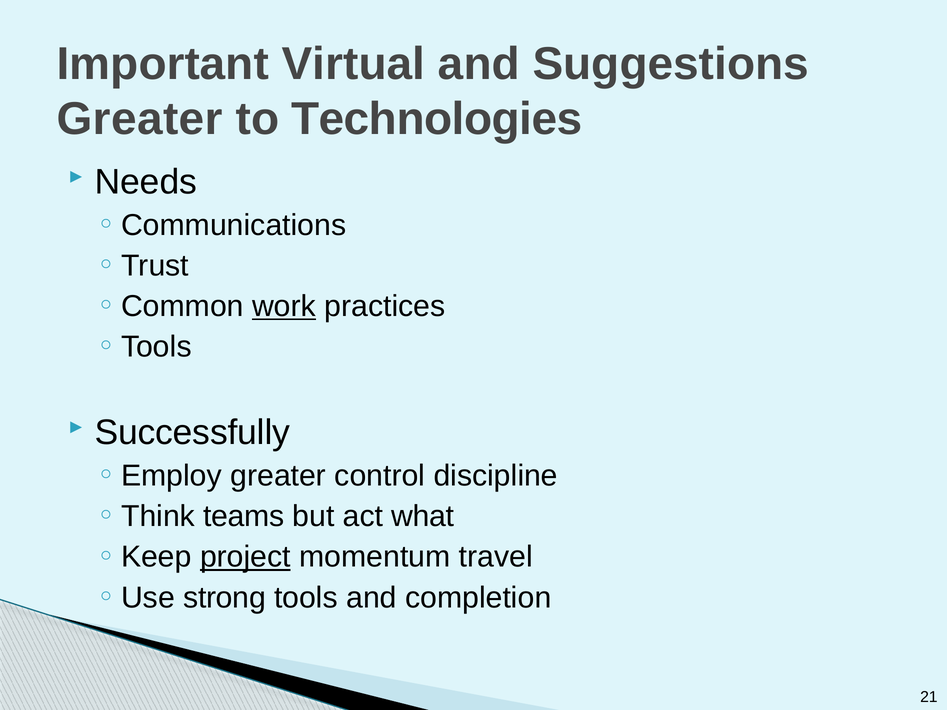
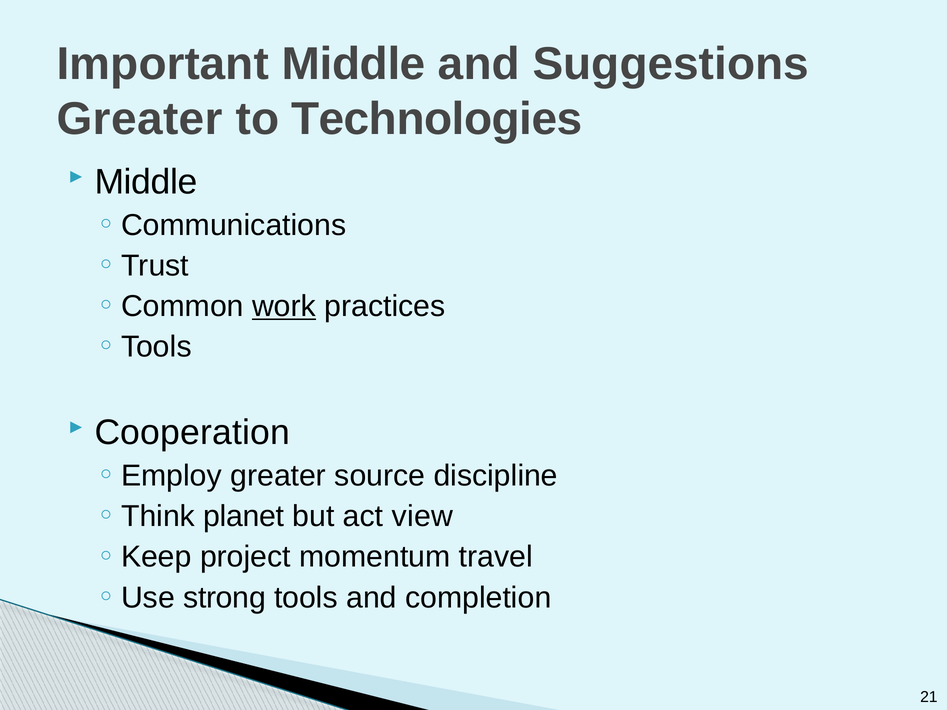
Important Virtual: Virtual -> Middle (354, 64)
Needs: Needs -> Middle (146, 182)
Successfully: Successfully -> Cooperation (192, 433)
control: control -> source (380, 476)
teams: teams -> planet (244, 517)
what: what -> view (423, 517)
project underline: present -> none (245, 557)
